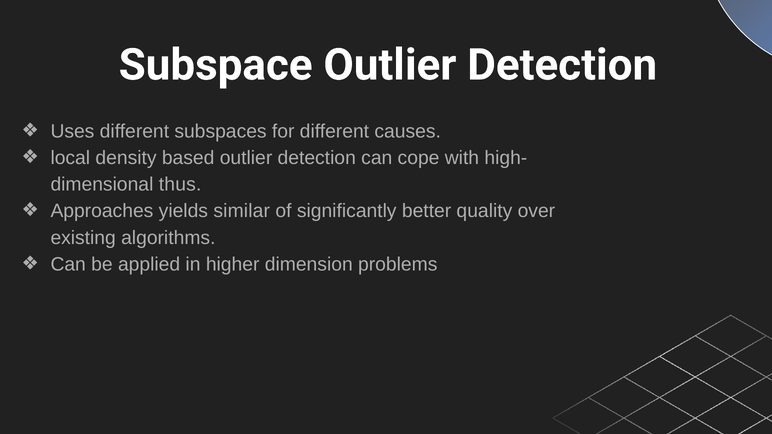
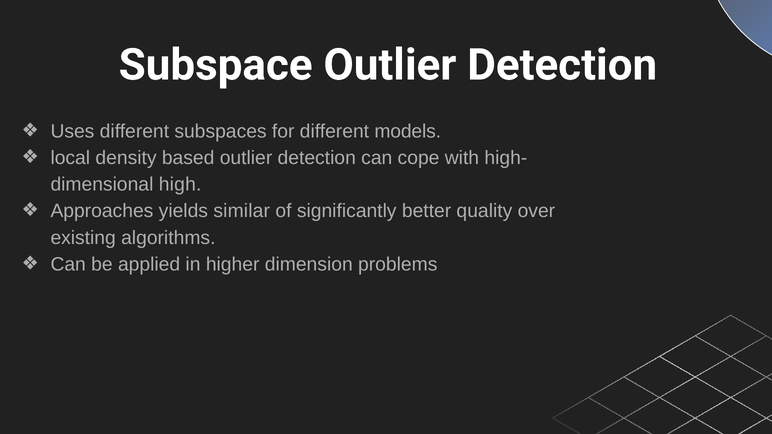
causes: causes -> models (408, 131)
thus: thus -> high (180, 185)
